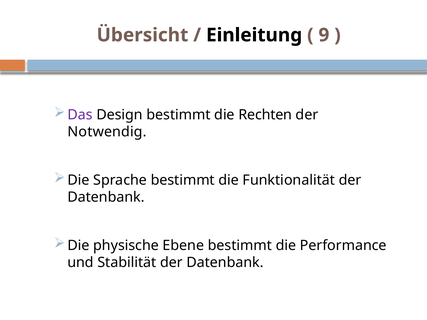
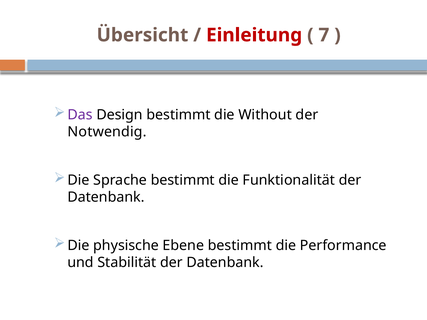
Einleitung colour: black -> red (254, 35)
9: 9 -> 7 (324, 35)
Rechten: Rechten -> Without (265, 115)
